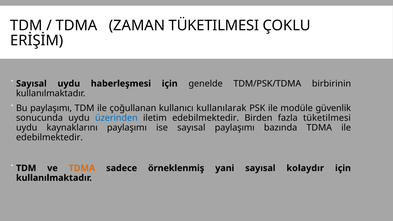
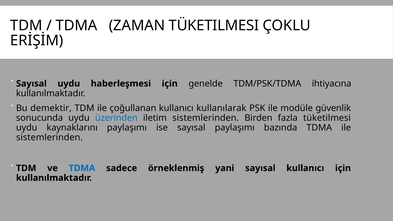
birbirinin: birbirinin -> ihtiyacına (332, 84)
Bu paylaşımı: paylaşımı -> demektir (51, 108)
iletim edebilmektedir: edebilmektedir -> sistemlerinden (206, 118)
edebilmektedir: edebilmektedir -> sistemlerinden (49, 137)
TDMA colour: orange -> blue (82, 168)
sayısal kolaydır: kolaydır -> kullanıcı (305, 168)
